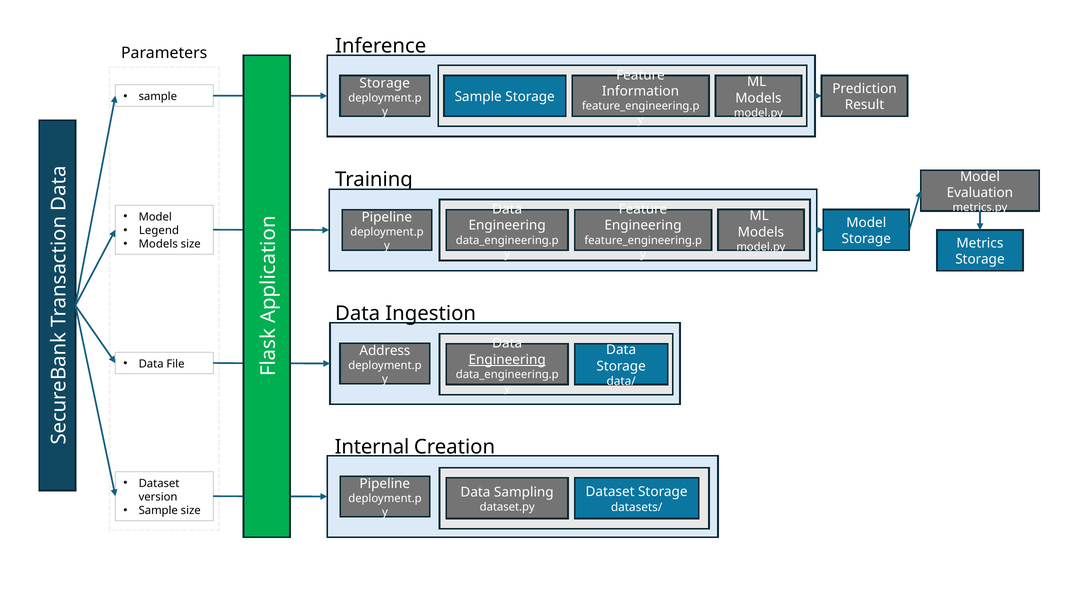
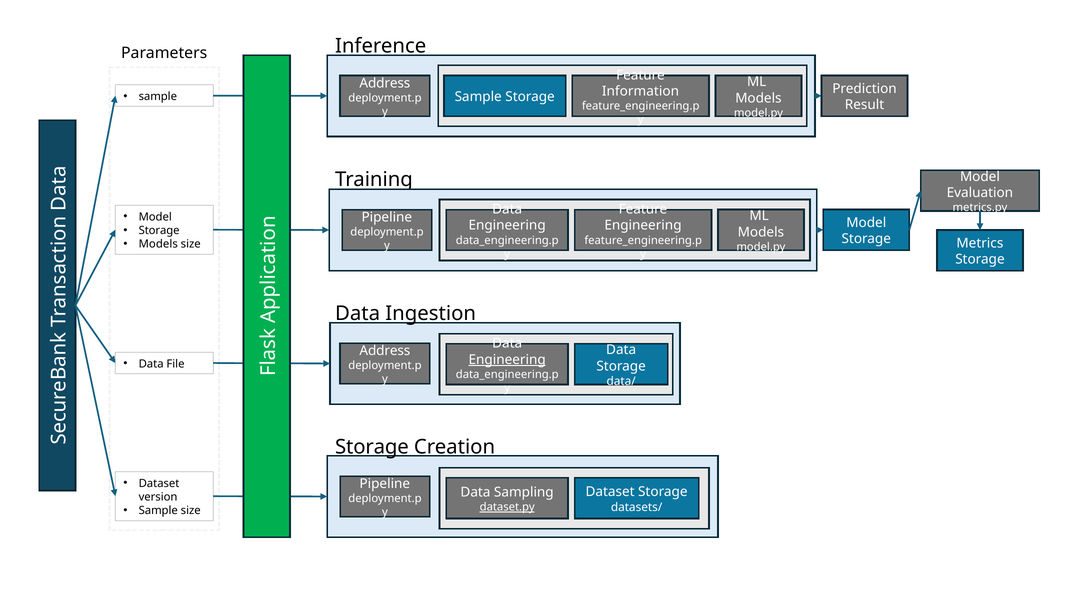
Storage: Storage -> Address (385, 83)
Legend: Legend -> Storage (159, 230)
Internal: Internal -> Storage (372, 447)
dataset.py underline: none -> present (507, 507)
